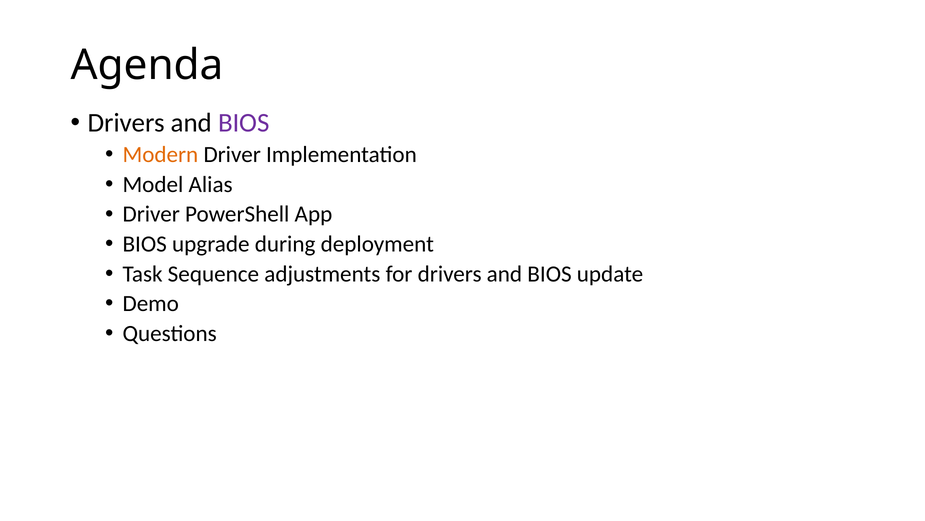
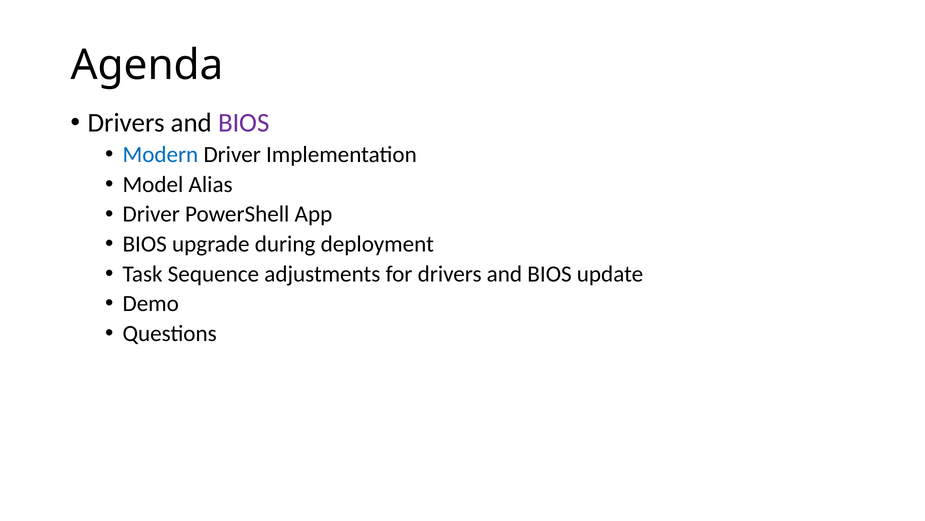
Modern colour: orange -> blue (160, 154)
